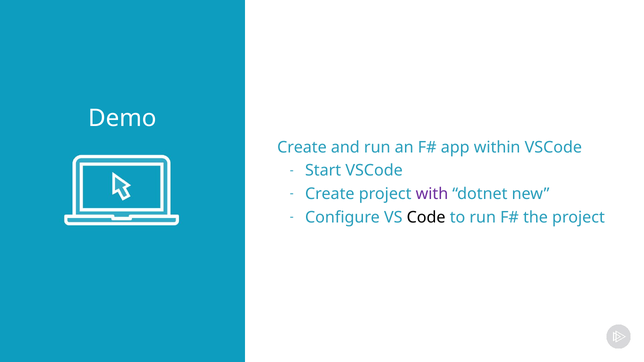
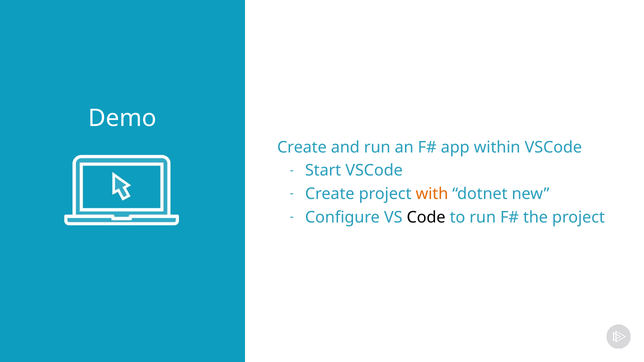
with colour: purple -> orange (432, 194)
